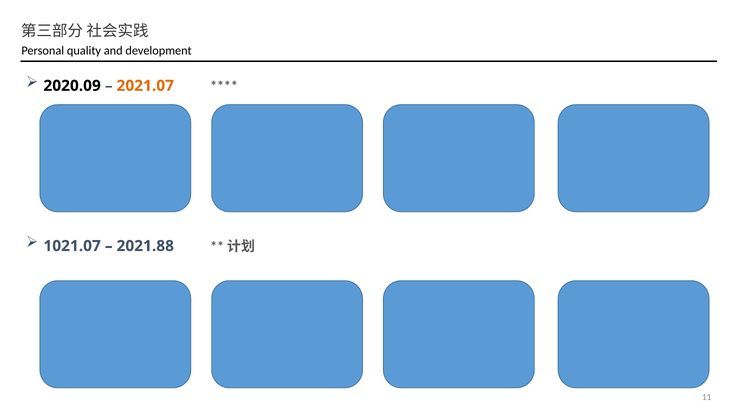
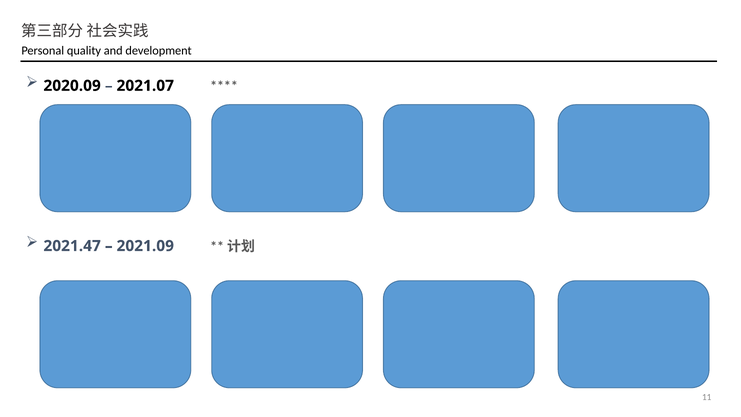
2021.07 colour: orange -> black (145, 86)
1021.07: 1021.07 -> 2021.47 (72, 246)
2021.88: 2021.88 -> 2021.09 (145, 246)
